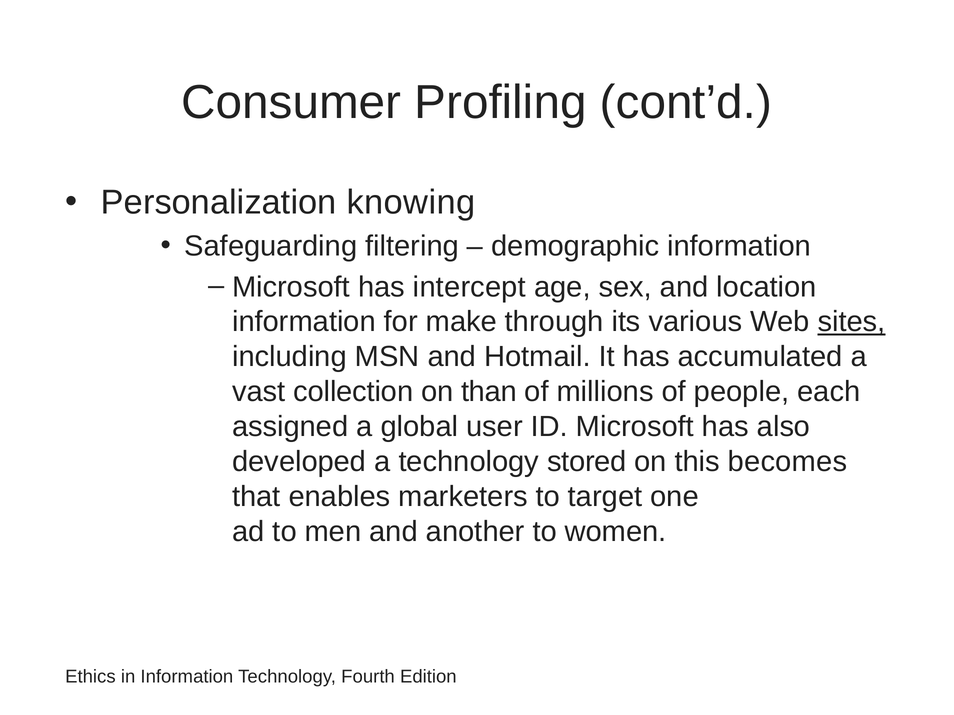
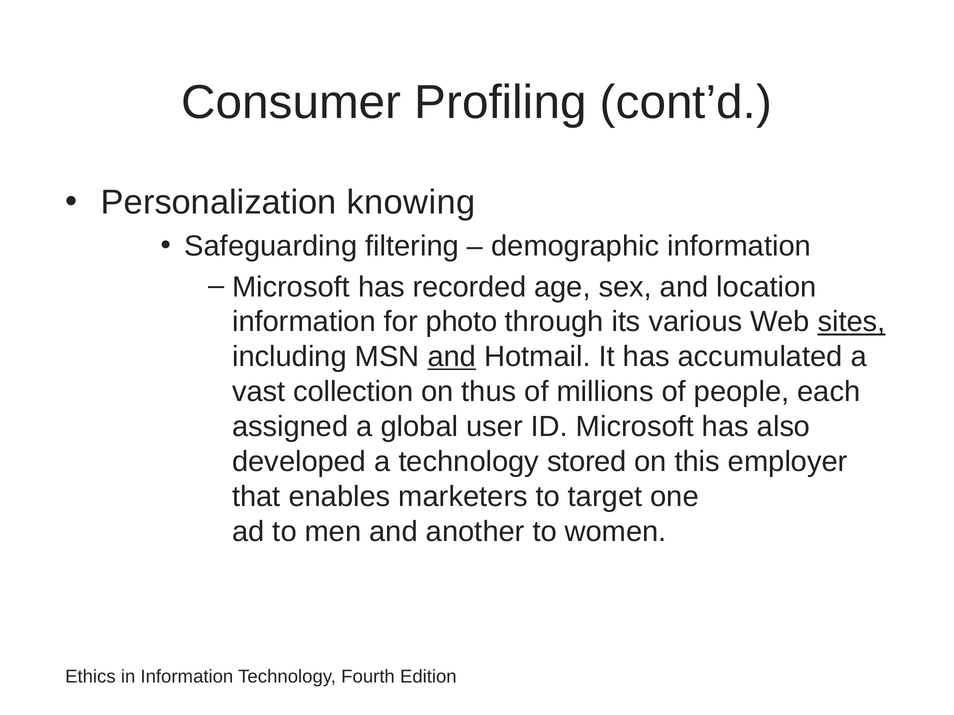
intercept: intercept -> recorded (470, 287)
make: make -> photo (462, 322)
and underline: none -> present (452, 357)
than: than -> thus (489, 392)
becomes: becomes -> employer (788, 462)
